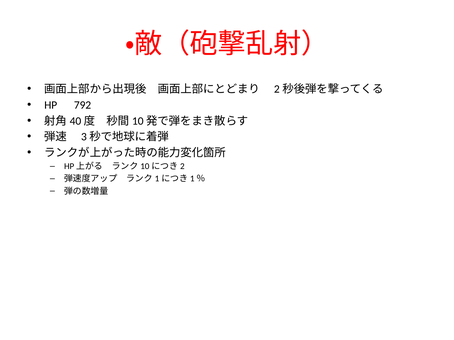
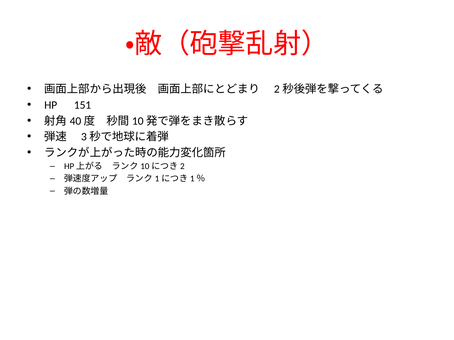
792: 792 -> 151 (83, 105)
